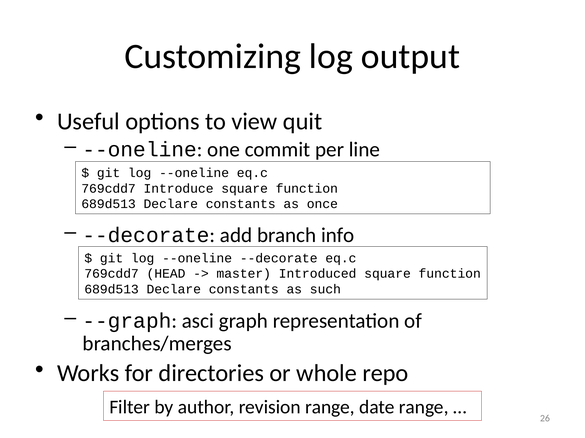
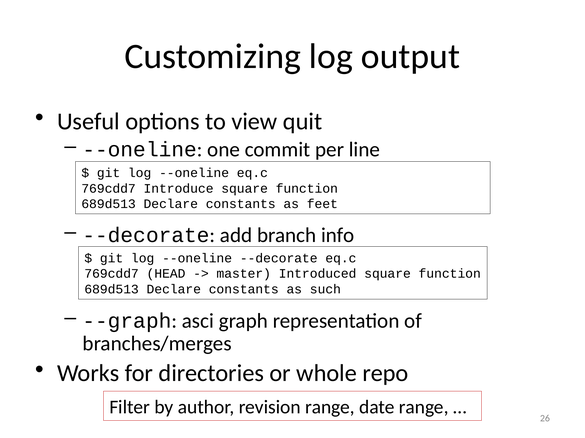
once: once -> feet (322, 204)
